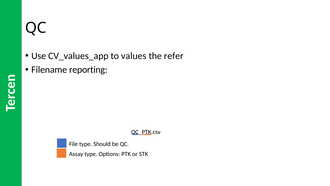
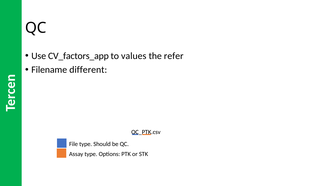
CV_values_app: CV_values_app -> CV_factors_app (78, 56)
reporting: reporting -> different (88, 70)
